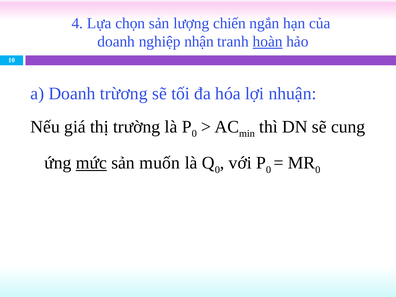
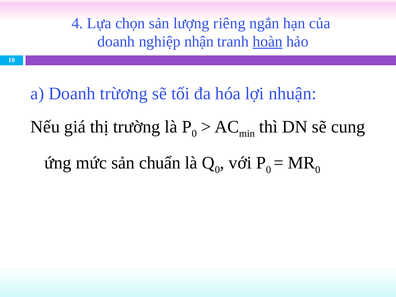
chiến: chiến -> riêng (229, 23)
mức underline: present -> none (91, 163)
muốn: muốn -> chuẩn (160, 163)
